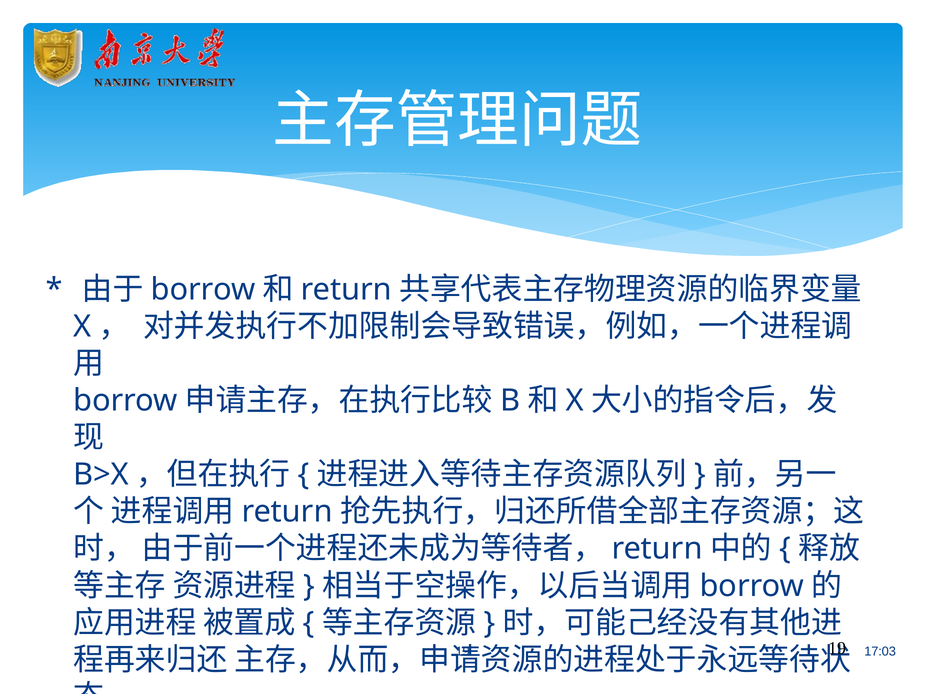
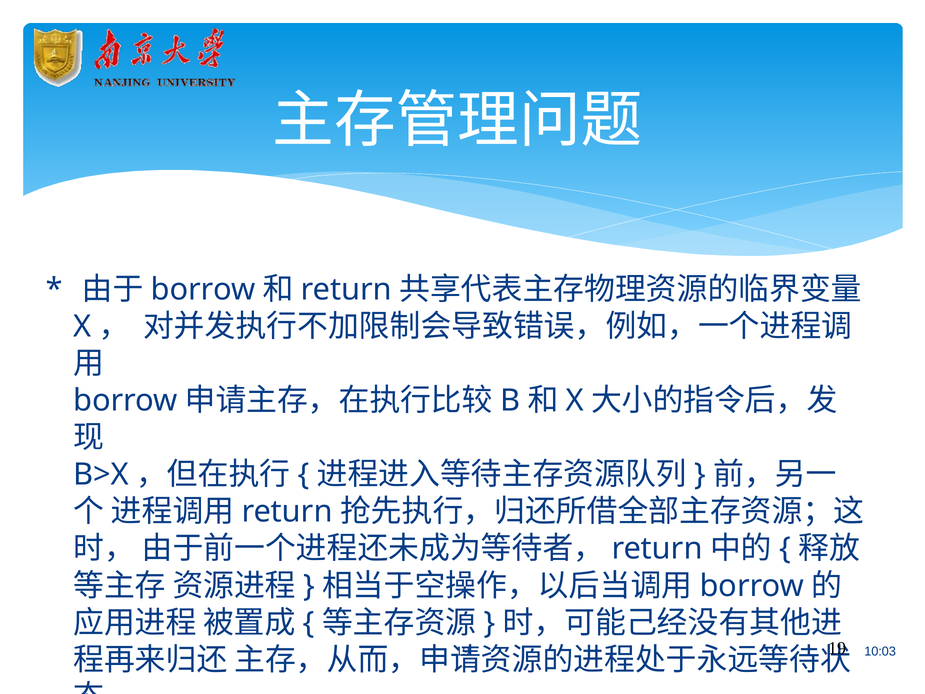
17:03: 17:03 -> 10:03 (880, 651)
